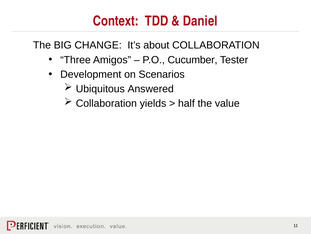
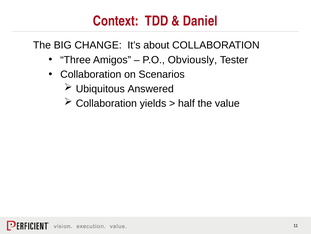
Cucumber: Cucumber -> Obviously (192, 60)
Development: Development -> Collaboration (91, 74)
